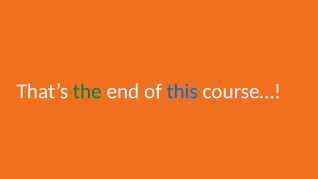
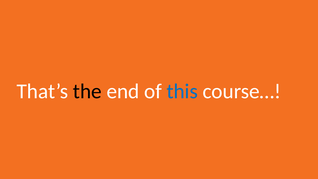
the colour: green -> black (87, 91)
